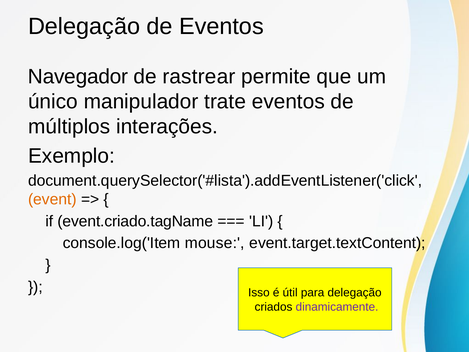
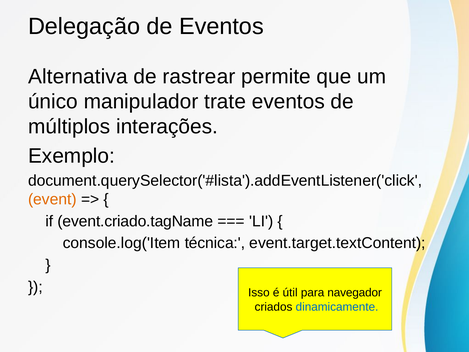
Navegador: Navegador -> Alternativa (78, 77)
mouse: mouse -> técnica (215, 243)
para delegação: delegação -> navegador (355, 293)
dinamicamente colour: purple -> blue (337, 307)
